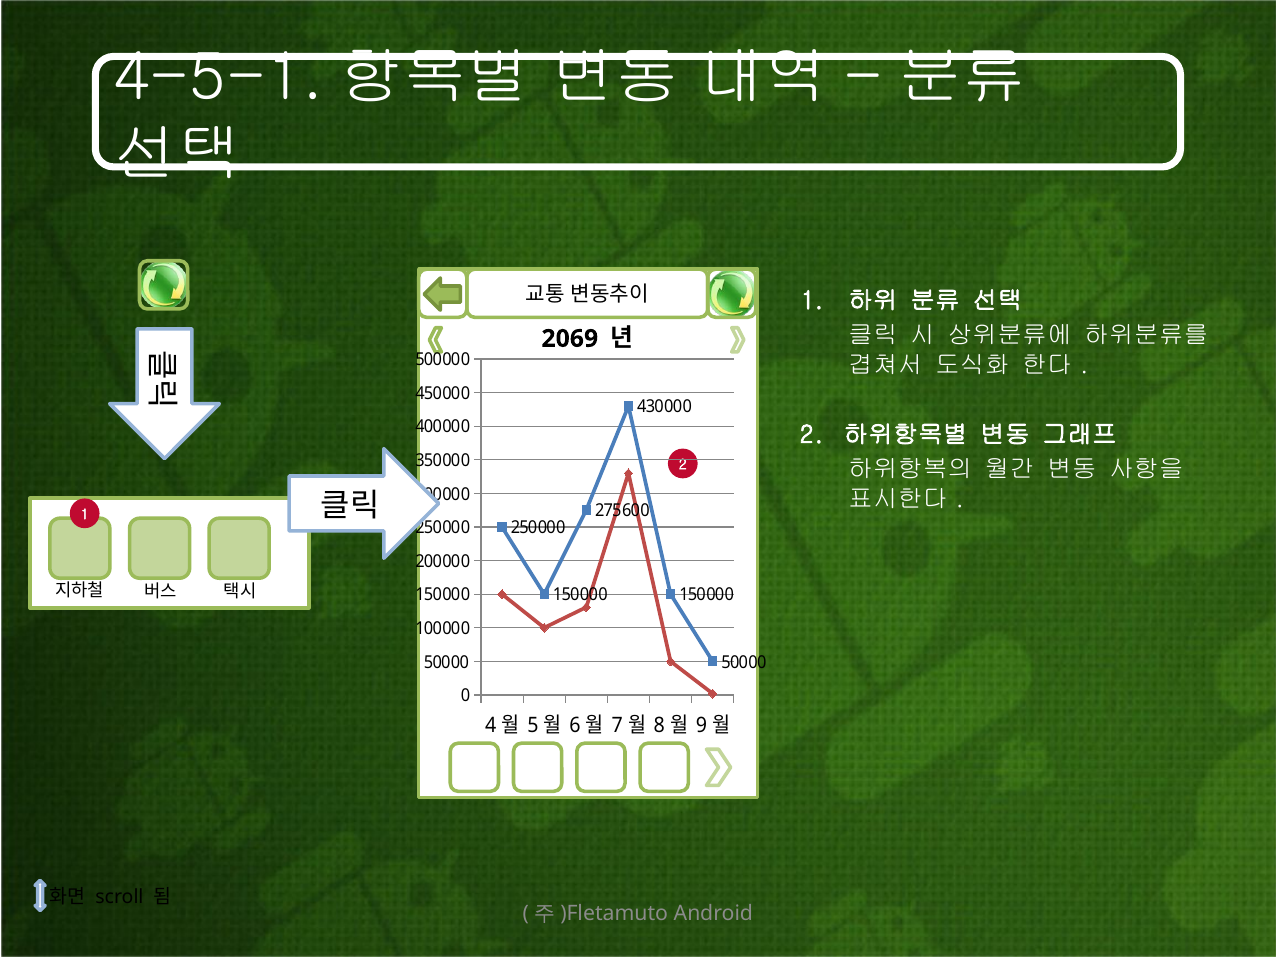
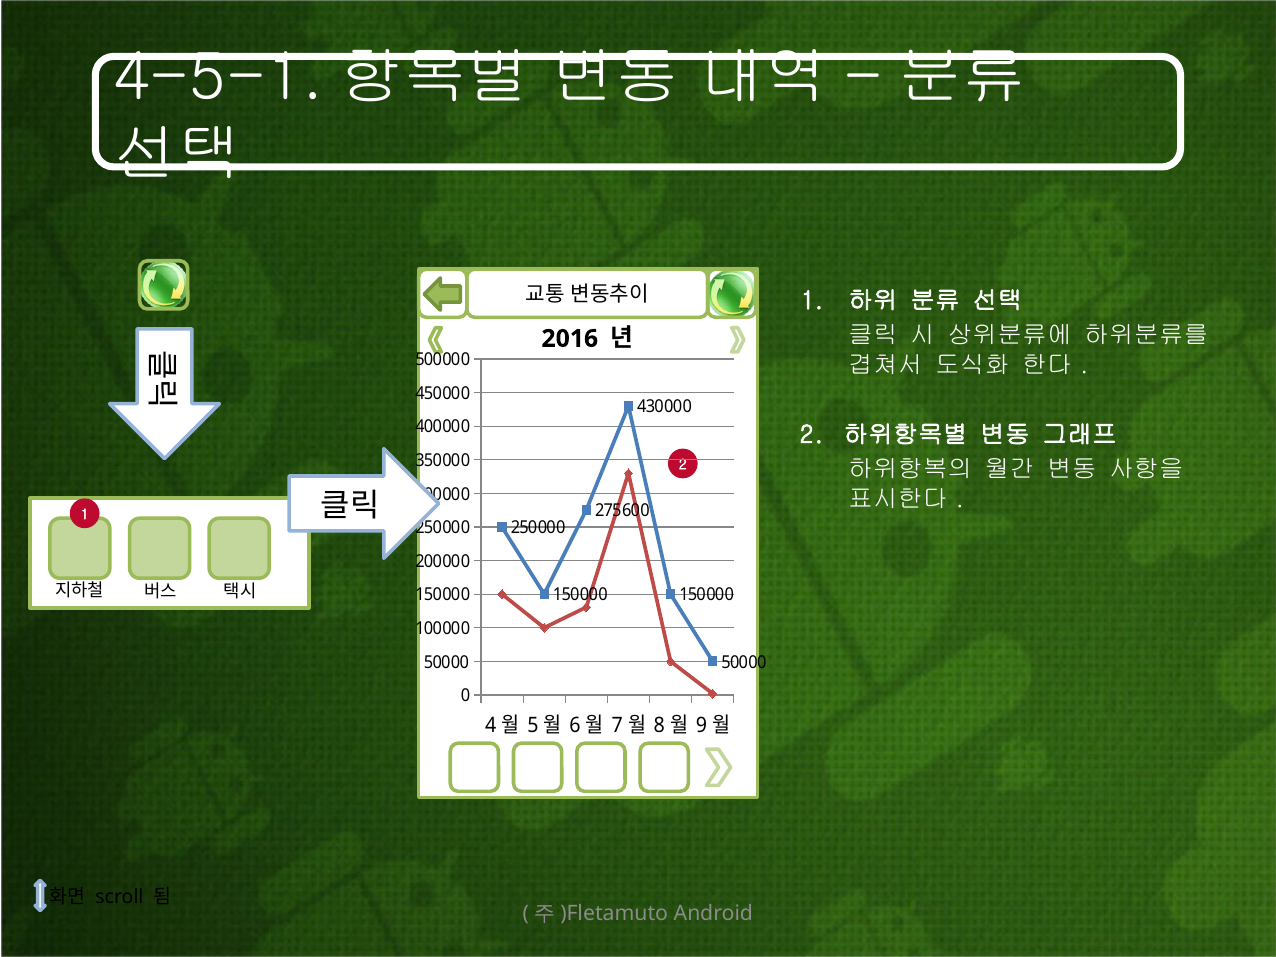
2069: 2069 -> 2016 (570, 339)
